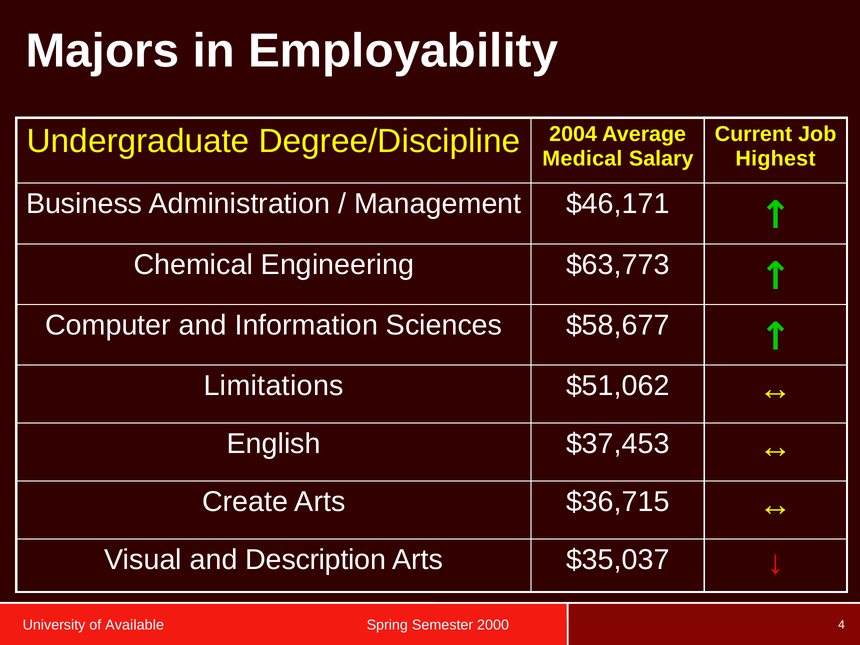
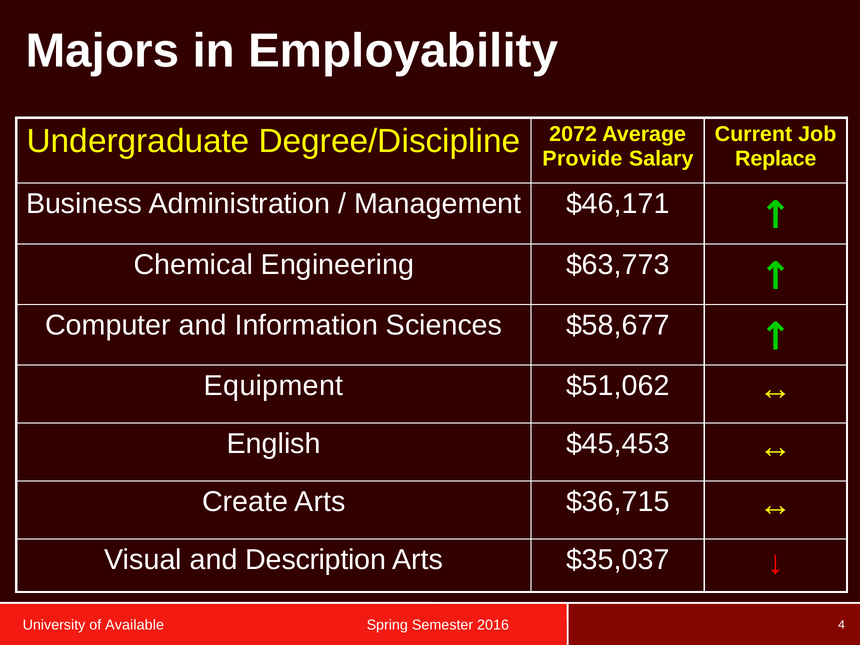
2004: 2004 -> 2072 (573, 134)
Medical: Medical -> Provide (582, 158)
Highest: Highest -> Replace (776, 158)
Limitations: Limitations -> Equipment (274, 386)
$37,453: $37,453 -> $45,453 (618, 444)
2000: 2000 -> 2016 (493, 625)
